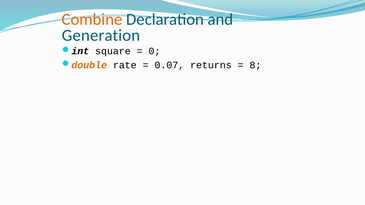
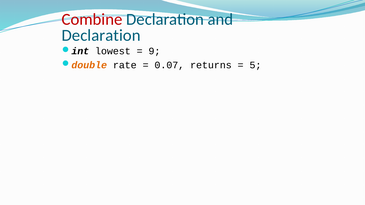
Combine colour: orange -> red (92, 19)
Generation: Generation -> Declaration (101, 36)
square: square -> lowest (113, 51)
0: 0 -> 9 (154, 51)
8: 8 -> 5 (255, 65)
